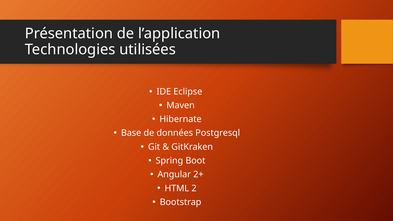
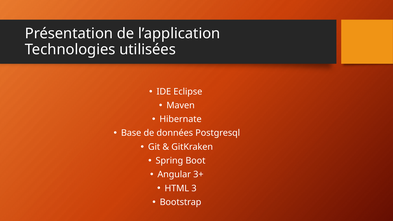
2+: 2+ -> 3+ (198, 175)
2: 2 -> 3 (194, 188)
